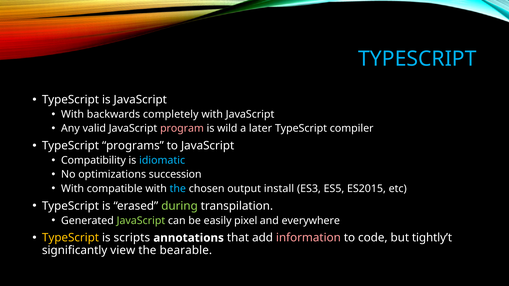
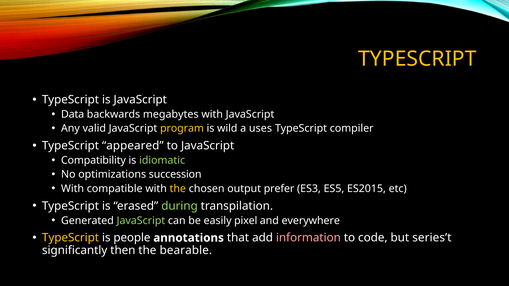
TYPESCRIPT colour: light blue -> yellow (417, 59)
With: With -> Data (73, 114)
completely: completely -> megabytes (171, 114)
program colour: pink -> yellow (182, 129)
later: later -> uses (260, 129)
programs: programs -> appeared (133, 146)
idiomatic colour: light blue -> light green (162, 161)
the colour: light blue -> yellow (178, 189)
install: install -> prefer (279, 189)
scripts: scripts -> people (132, 238)
tightly’t: tightly’t -> series’t (432, 238)
view: view -> then (123, 251)
